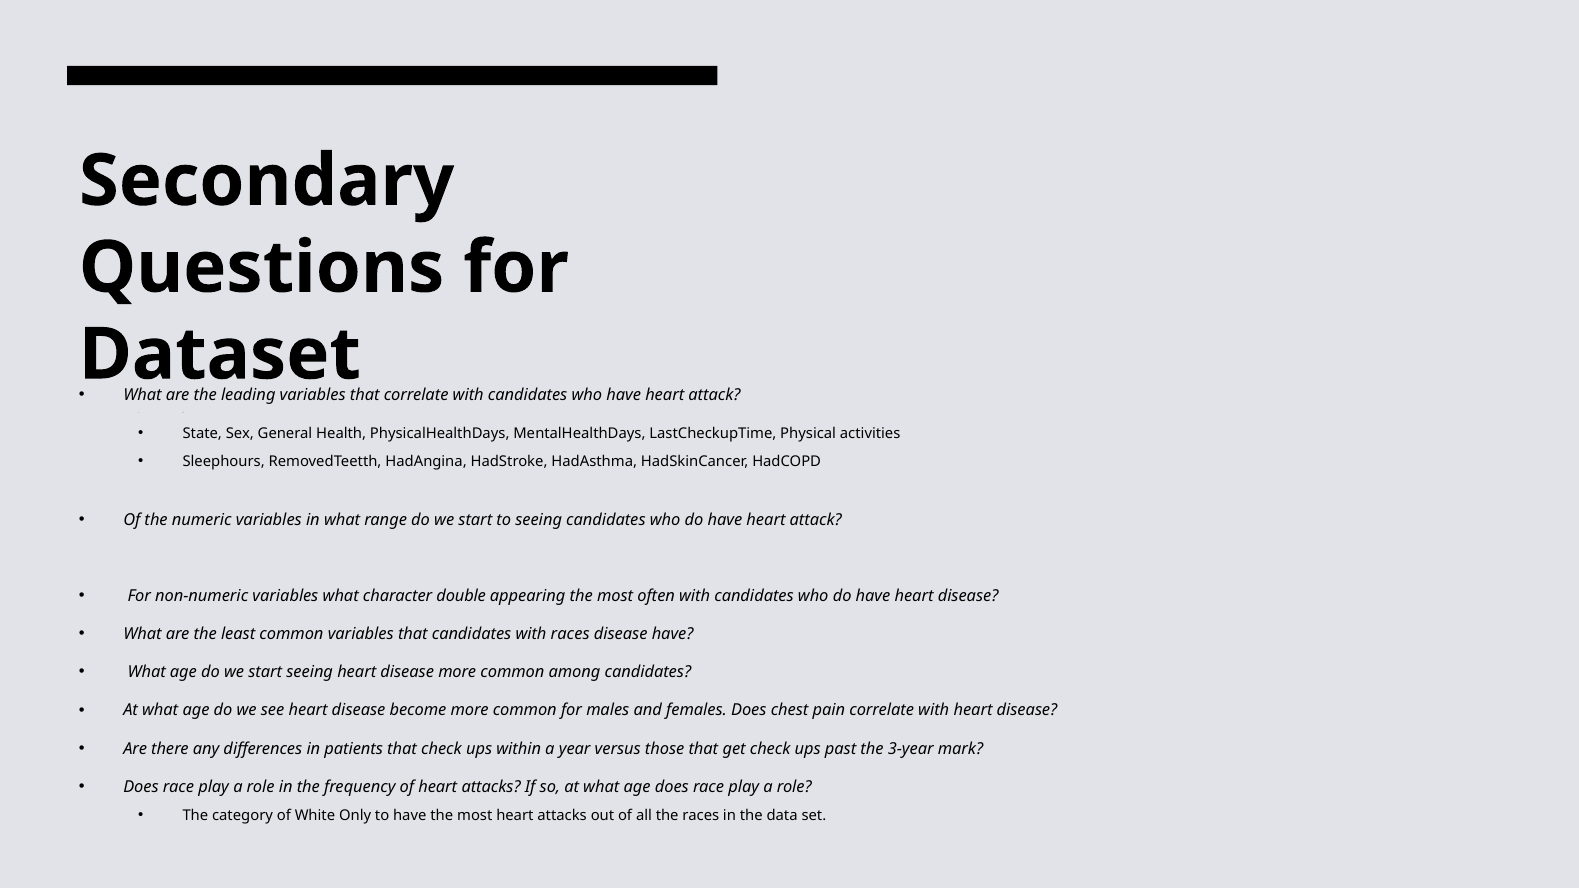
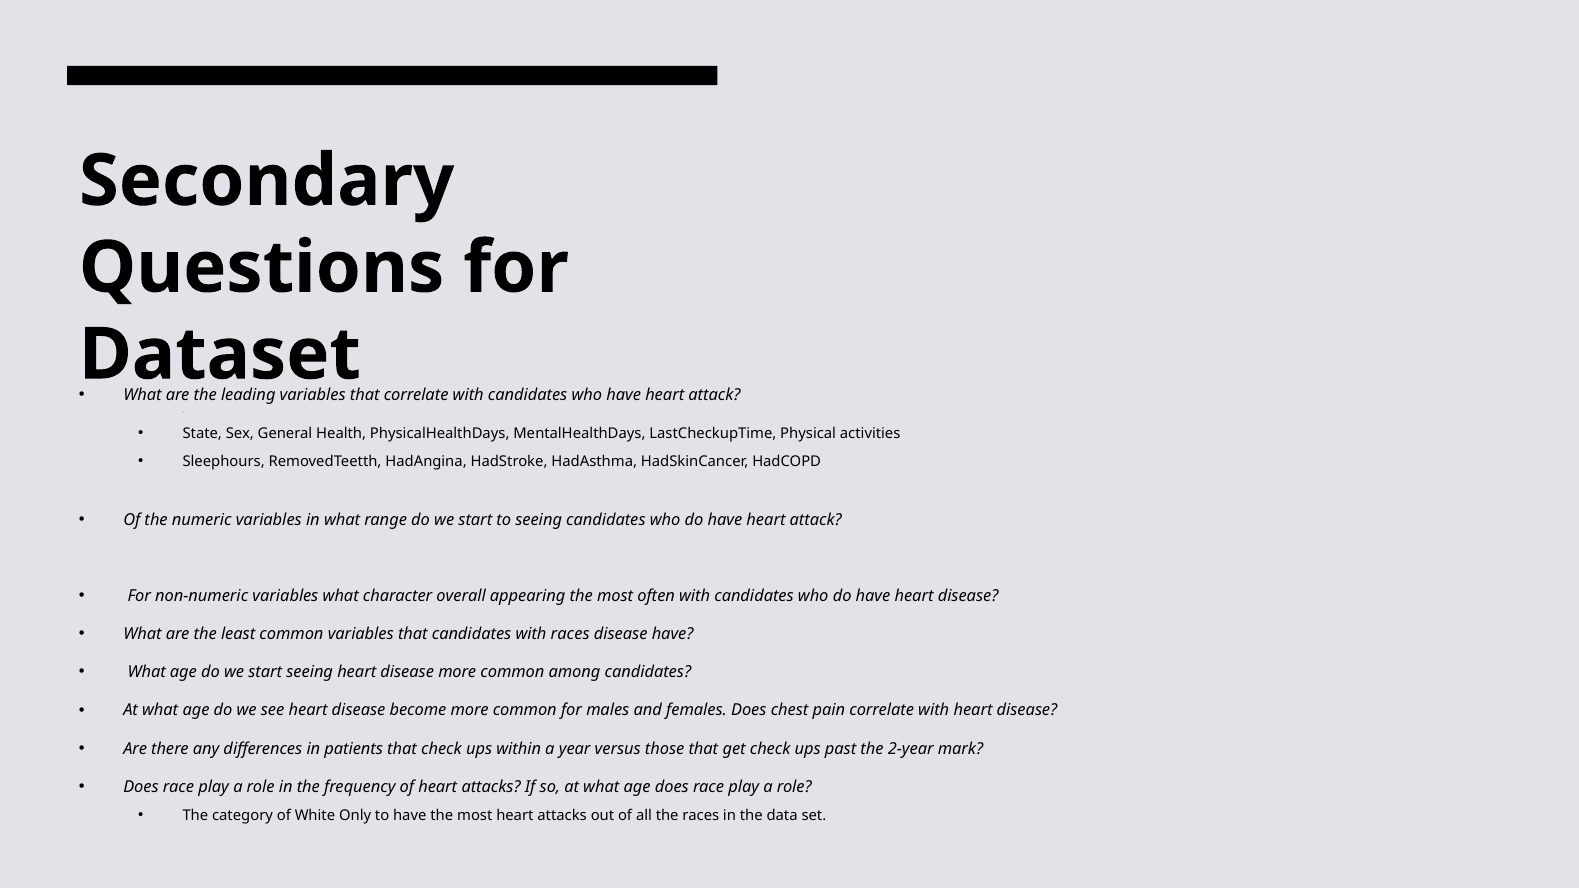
double: double -> overall (461, 596)
3-year: 3-year -> 2-year (911, 749)
